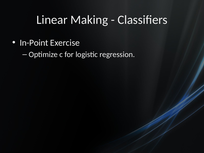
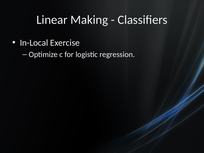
In-Point: In-Point -> In-Local (34, 43)
